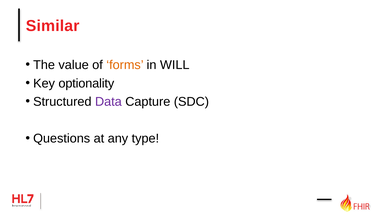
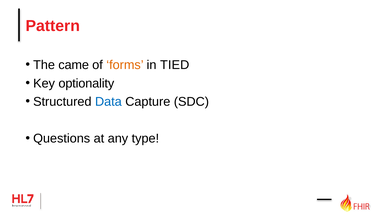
Similar: Similar -> Pattern (53, 26)
value: value -> came (74, 65)
WILL: WILL -> TIED (175, 65)
Data colour: purple -> blue (108, 102)
